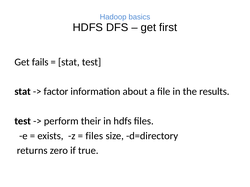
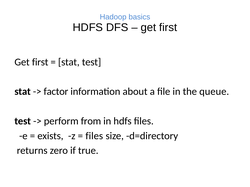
fails: fails -> first (40, 62)
results: results -> queue (214, 92)
their: their -> from (91, 121)
